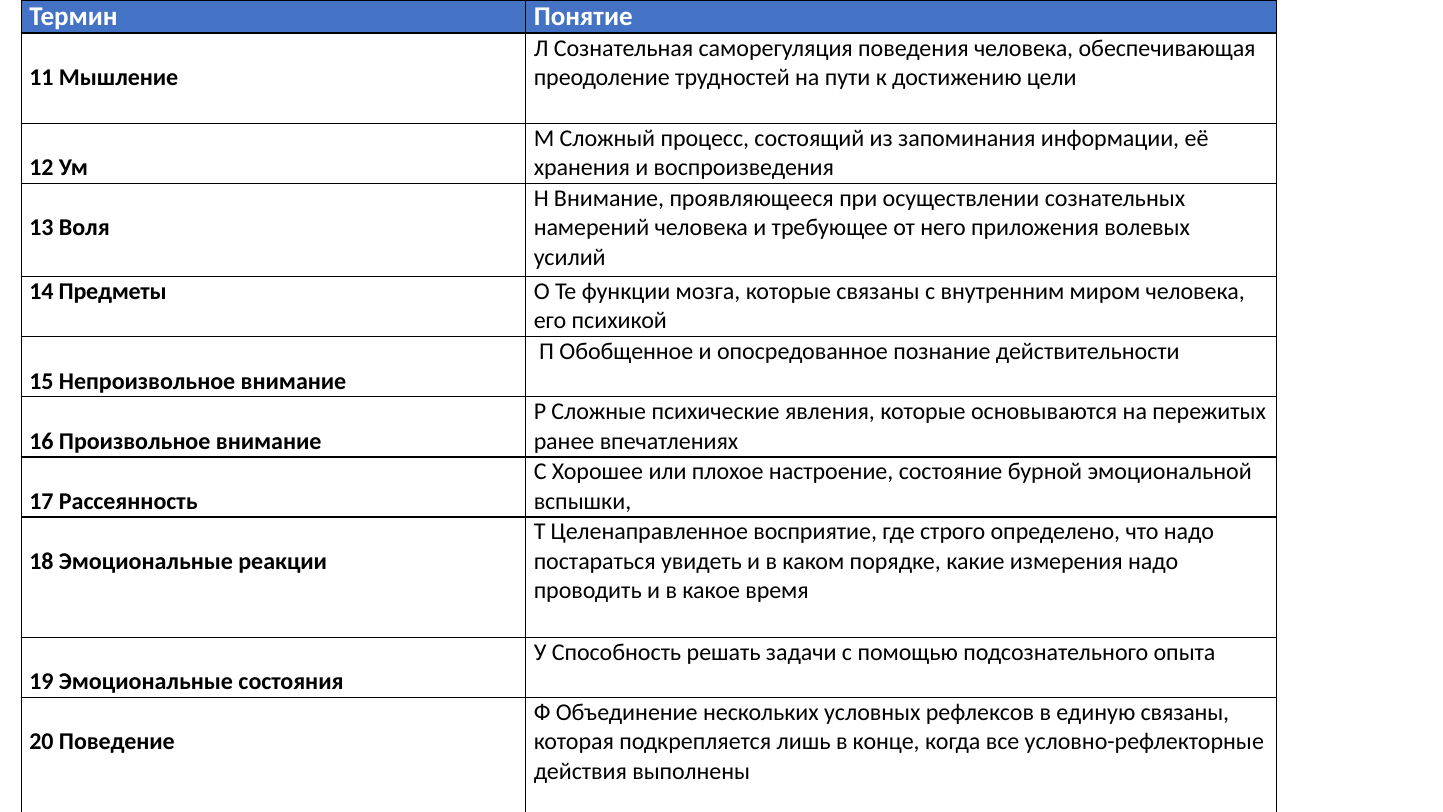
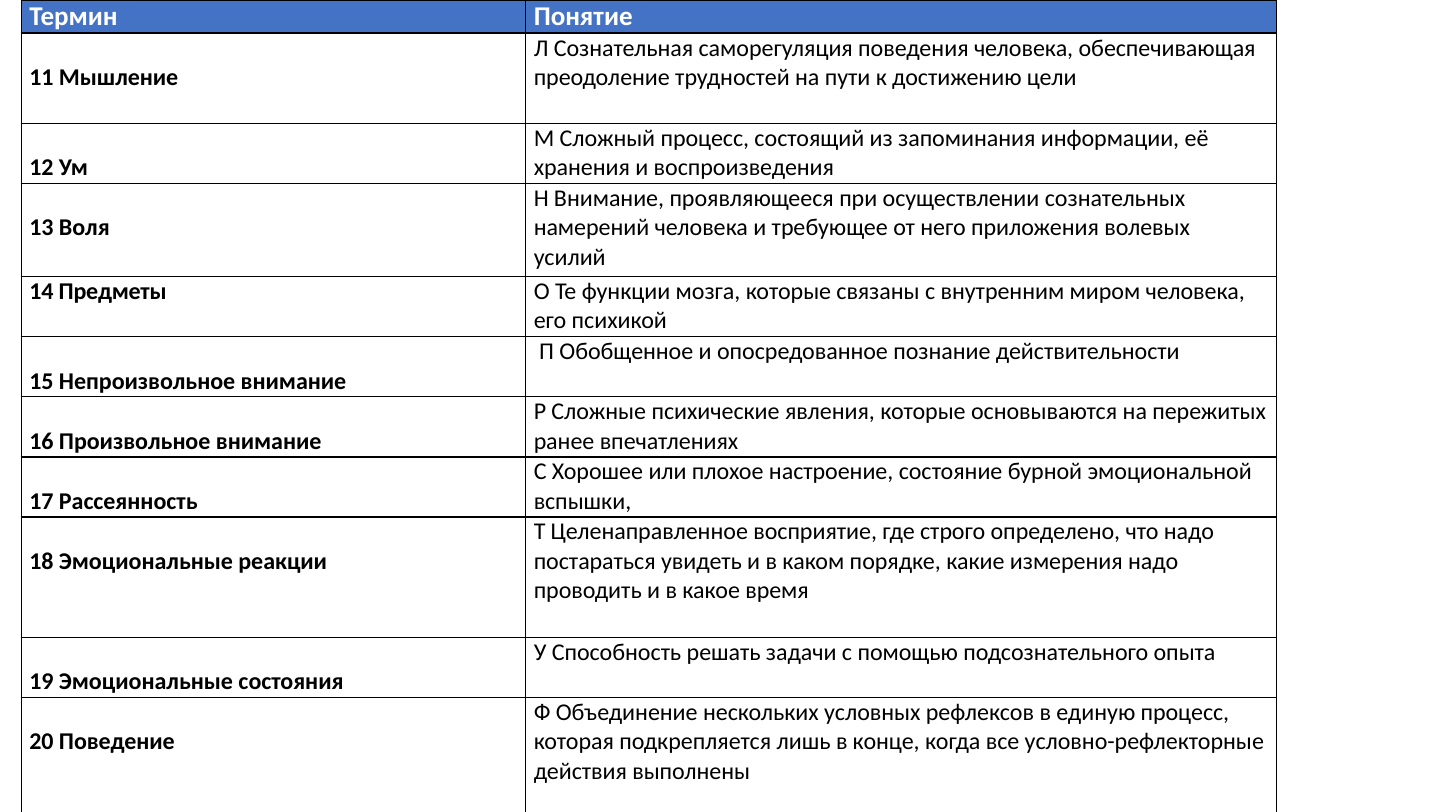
единую связаны: связаны -> процесс (1185, 712)
